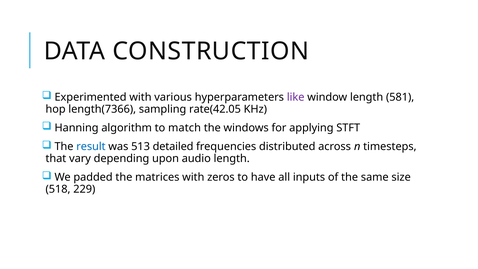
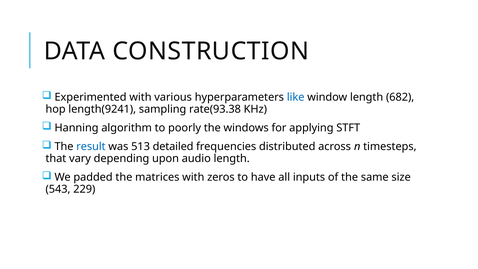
like colour: purple -> blue (296, 97)
581: 581 -> 682 (400, 97)
length(7366: length(7366 -> length(9241 (102, 109)
rate(42.05: rate(42.05 -> rate(93.38 (215, 109)
match: match -> poorly (185, 128)
518: 518 -> 543 (58, 189)
